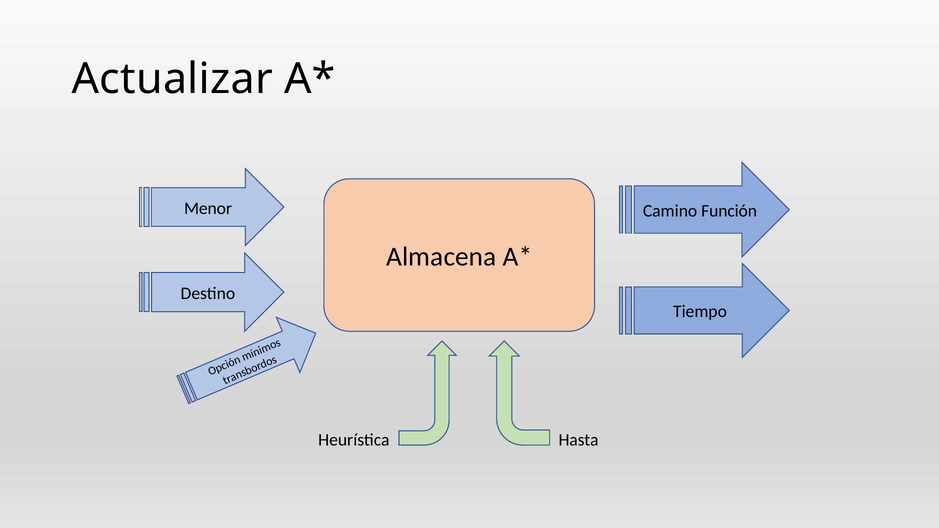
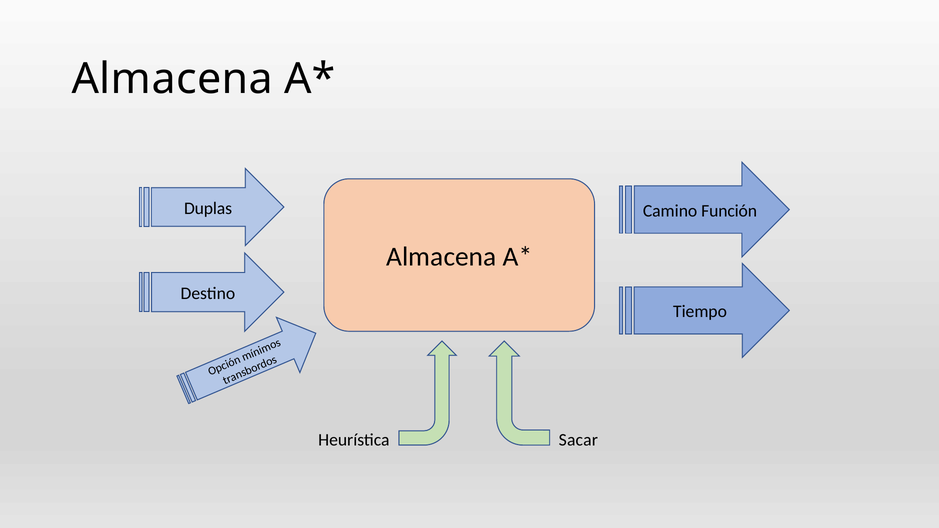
Actualizar: Actualizar -> Almacena (172, 79)
Menor: Menor -> Duplas (208, 208)
Hasta: Hasta -> Sacar (578, 440)
